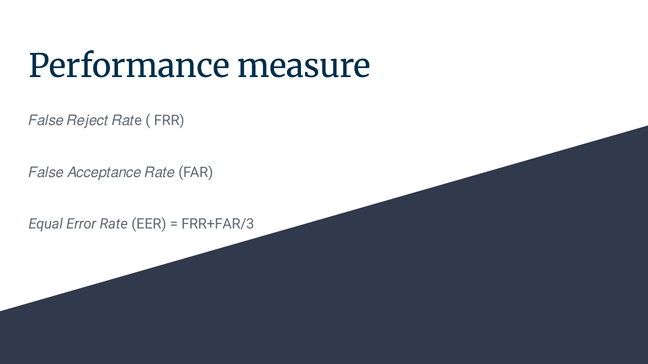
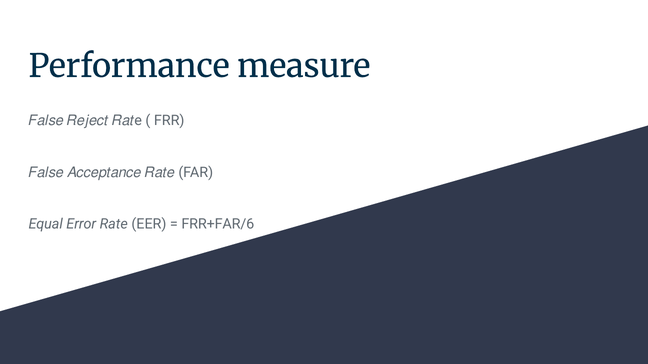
FRR+FAR/3: FRR+FAR/3 -> FRR+FAR/6 (218, 225)
